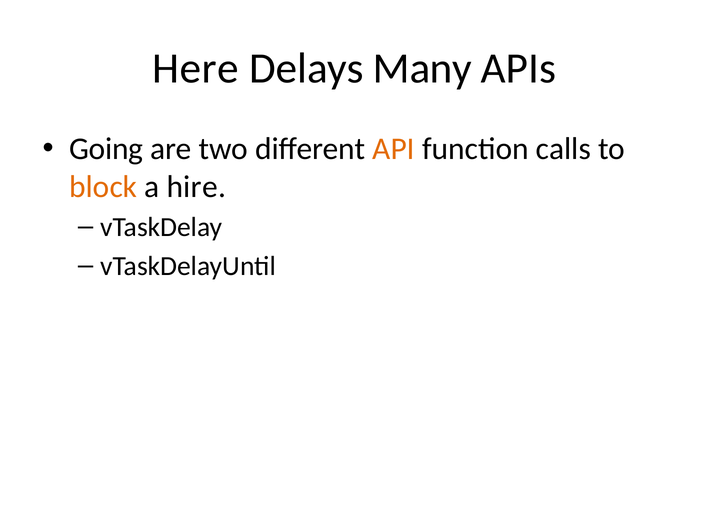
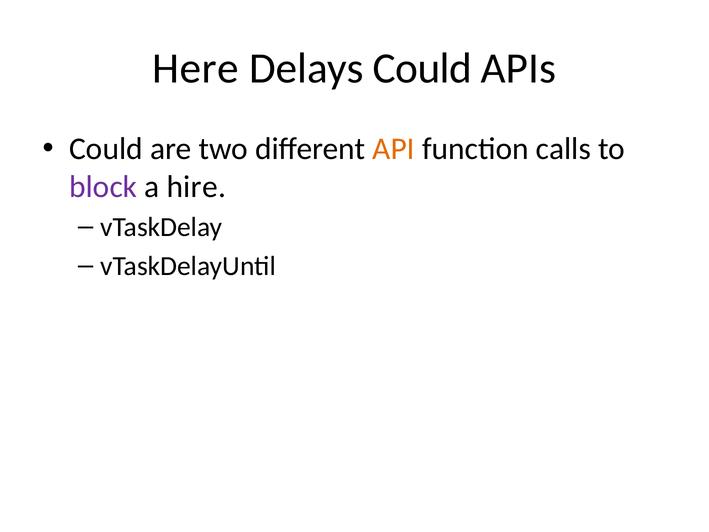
Delays Many: Many -> Could (422, 69)
Going: Going -> Could (106, 149)
block colour: orange -> purple (103, 187)
